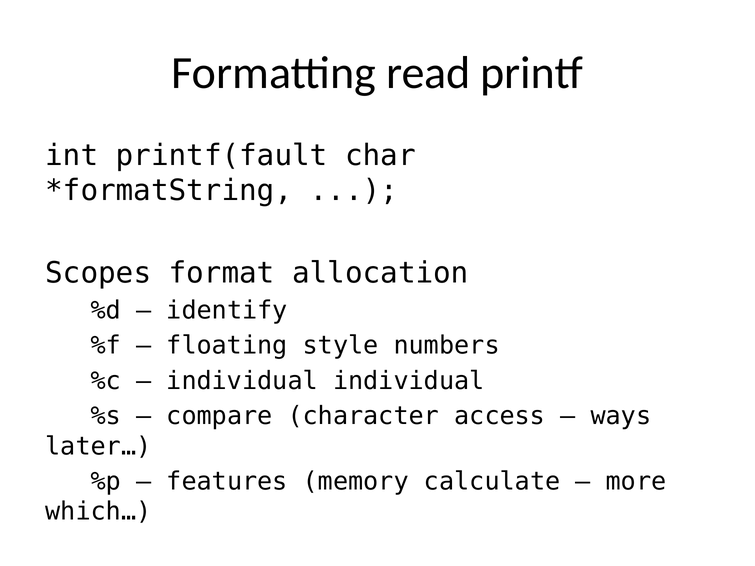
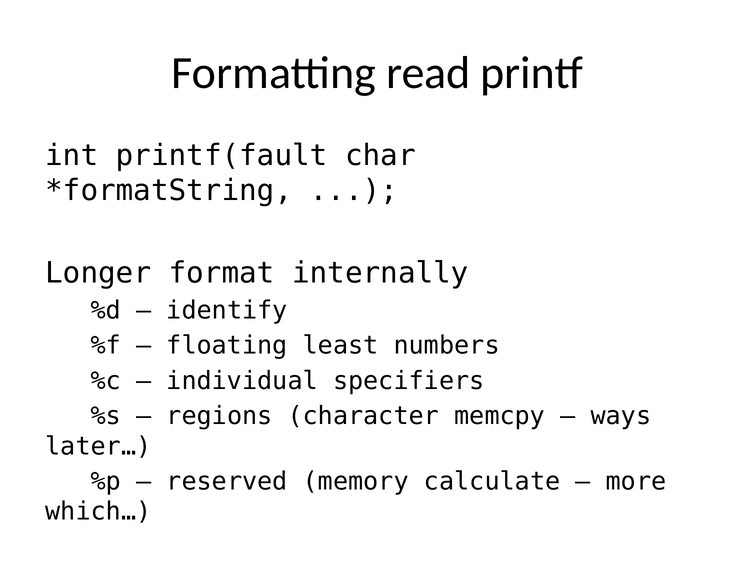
Scopes: Scopes -> Longer (98, 273)
allocation: allocation -> internally (380, 273)
style: style -> least (341, 346)
individual individual: individual -> specifiers (409, 381)
compare: compare -> regions (219, 416)
access: access -> memcpy (500, 416)
features: features -> reserved (227, 482)
